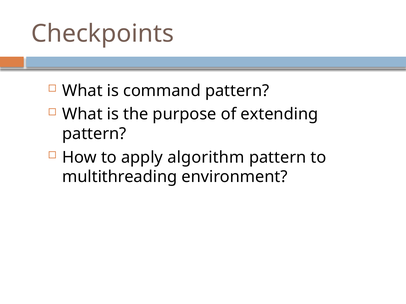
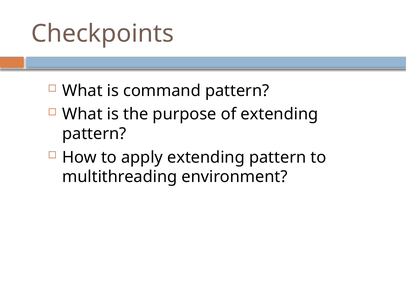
apply algorithm: algorithm -> extending (206, 158)
